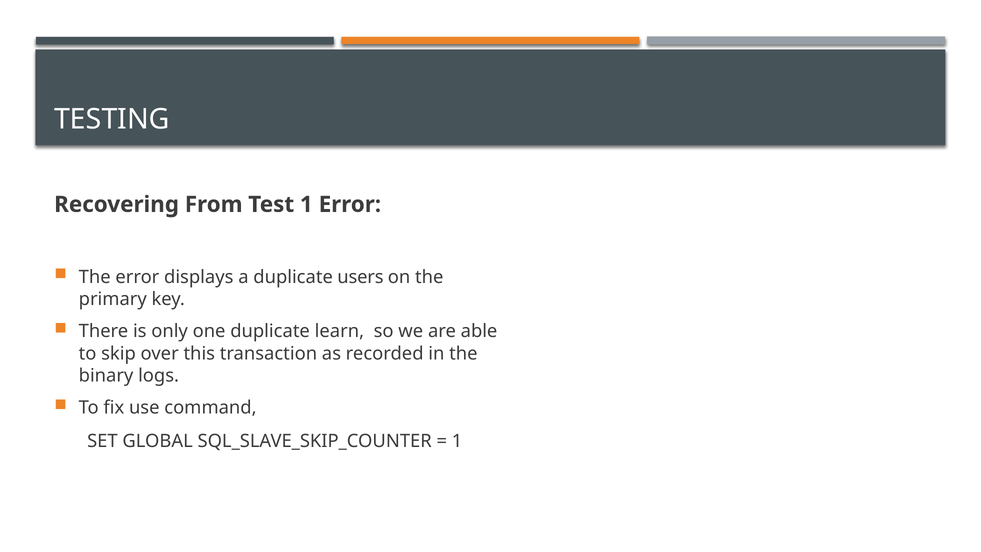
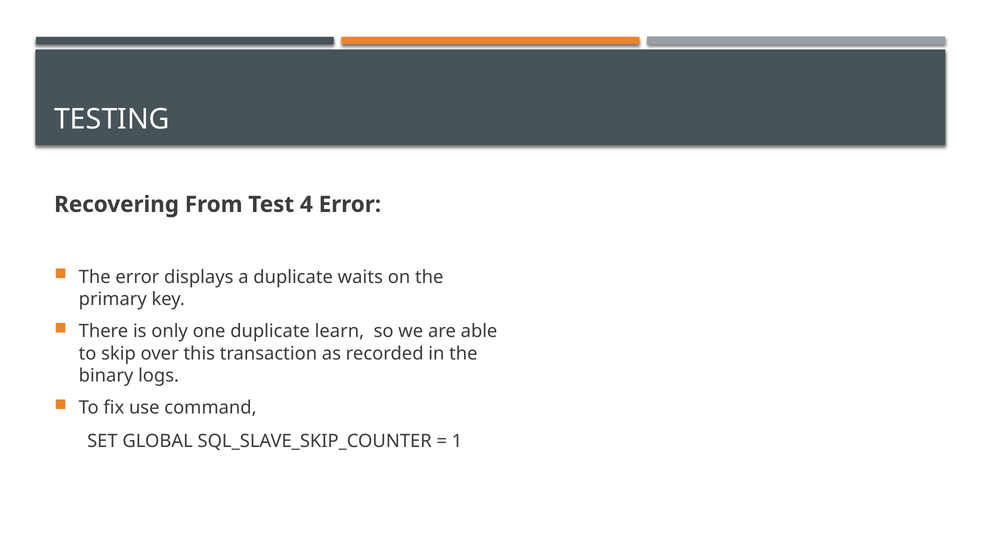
Test 1: 1 -> 4 (306, 204)
users: users -> waits (360, 277)
